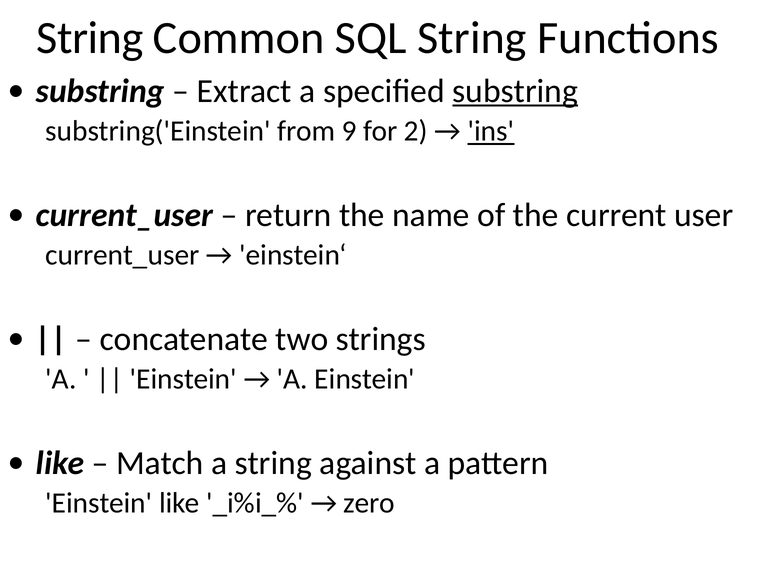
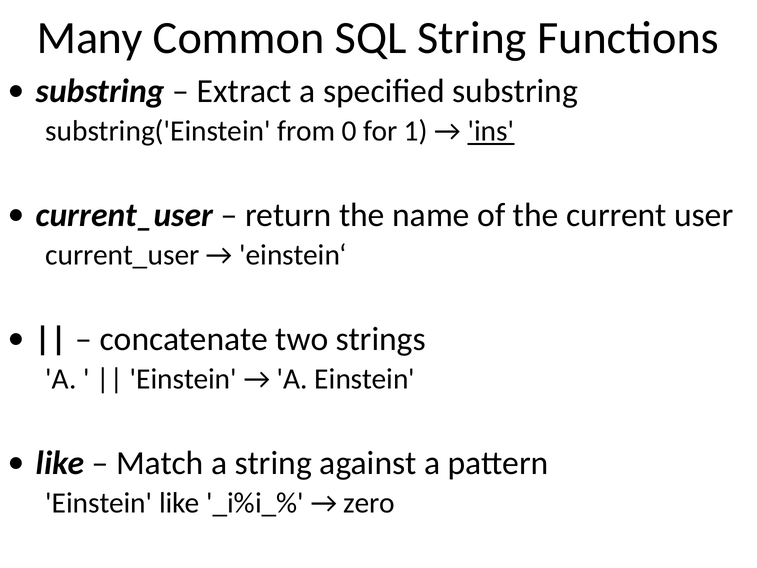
String: String -> Many (90, 38)
substring underline: present -> none (515, 91)
9: 9 -> 0 (349, 131)
2: 2 -> 1 (416, 131)
